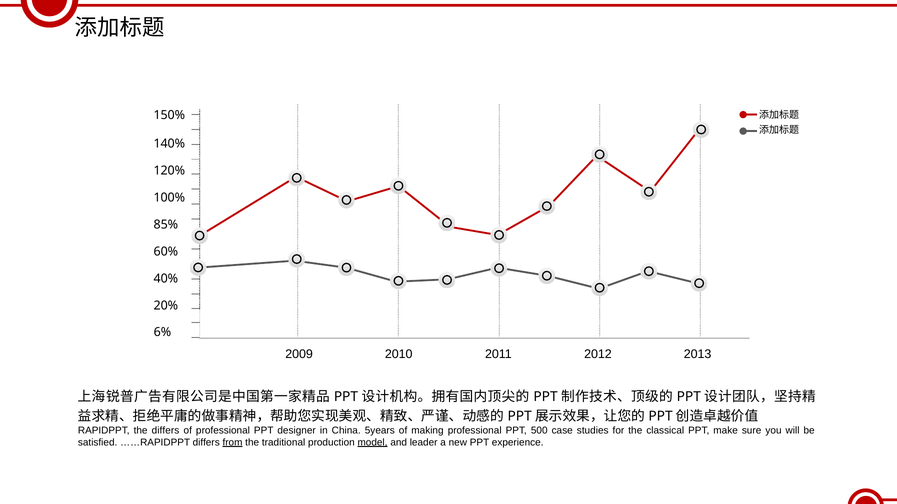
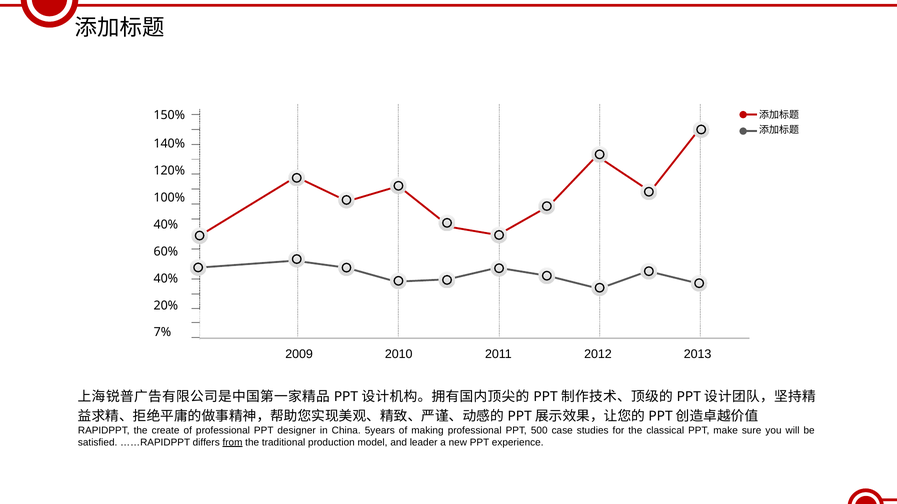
85%: 85% -> 40% (166, 225)
6%: 6% -> 7% (162, 333)
the differs: differs -> create (166, 431)
model underline: present -> none (372, 443)
